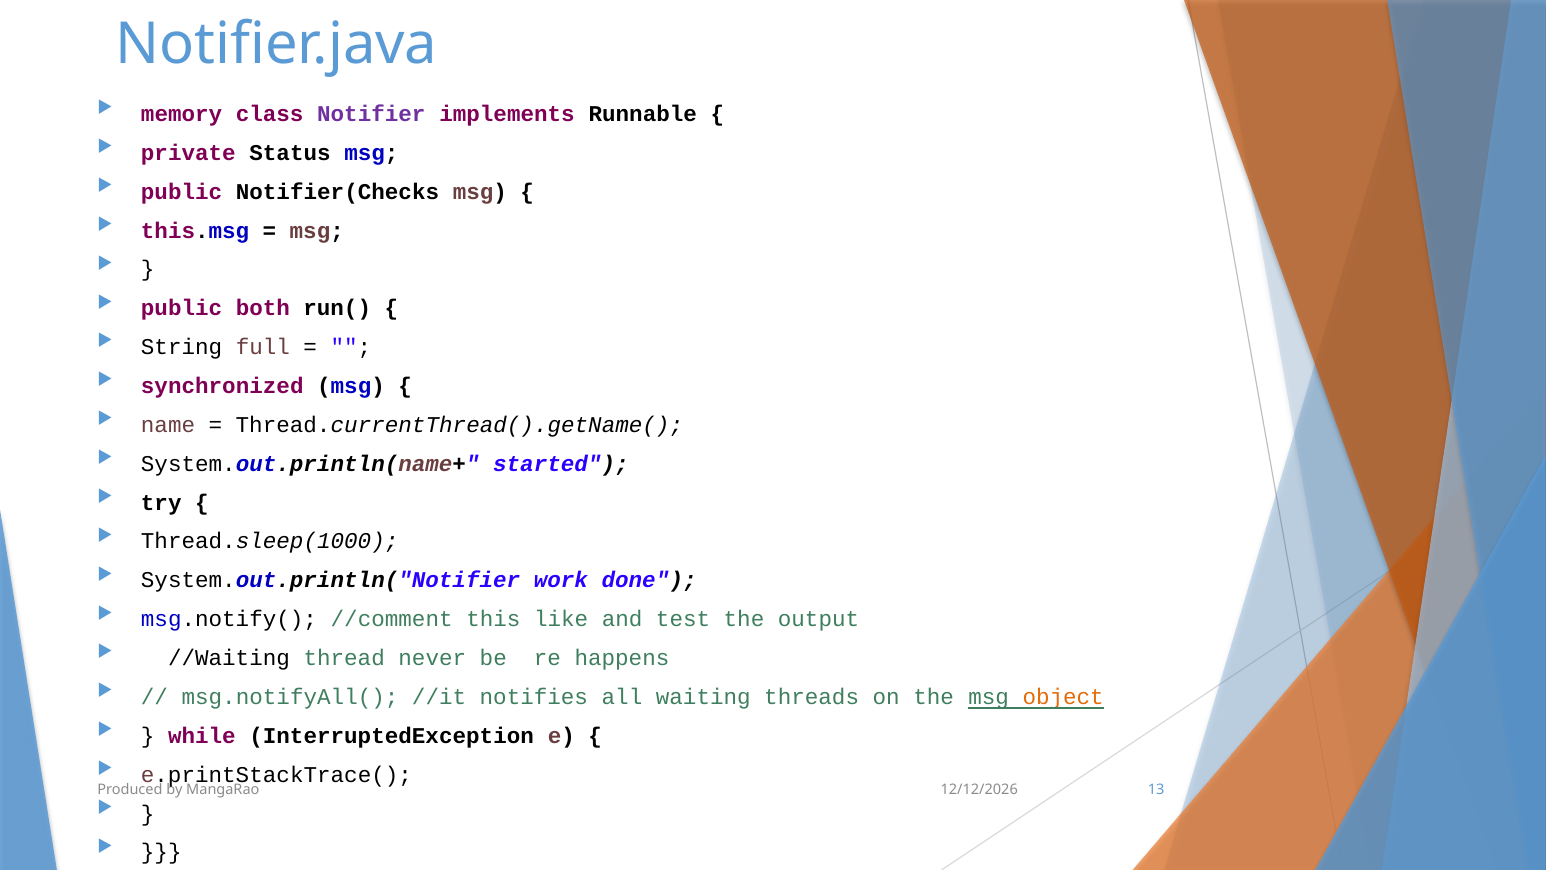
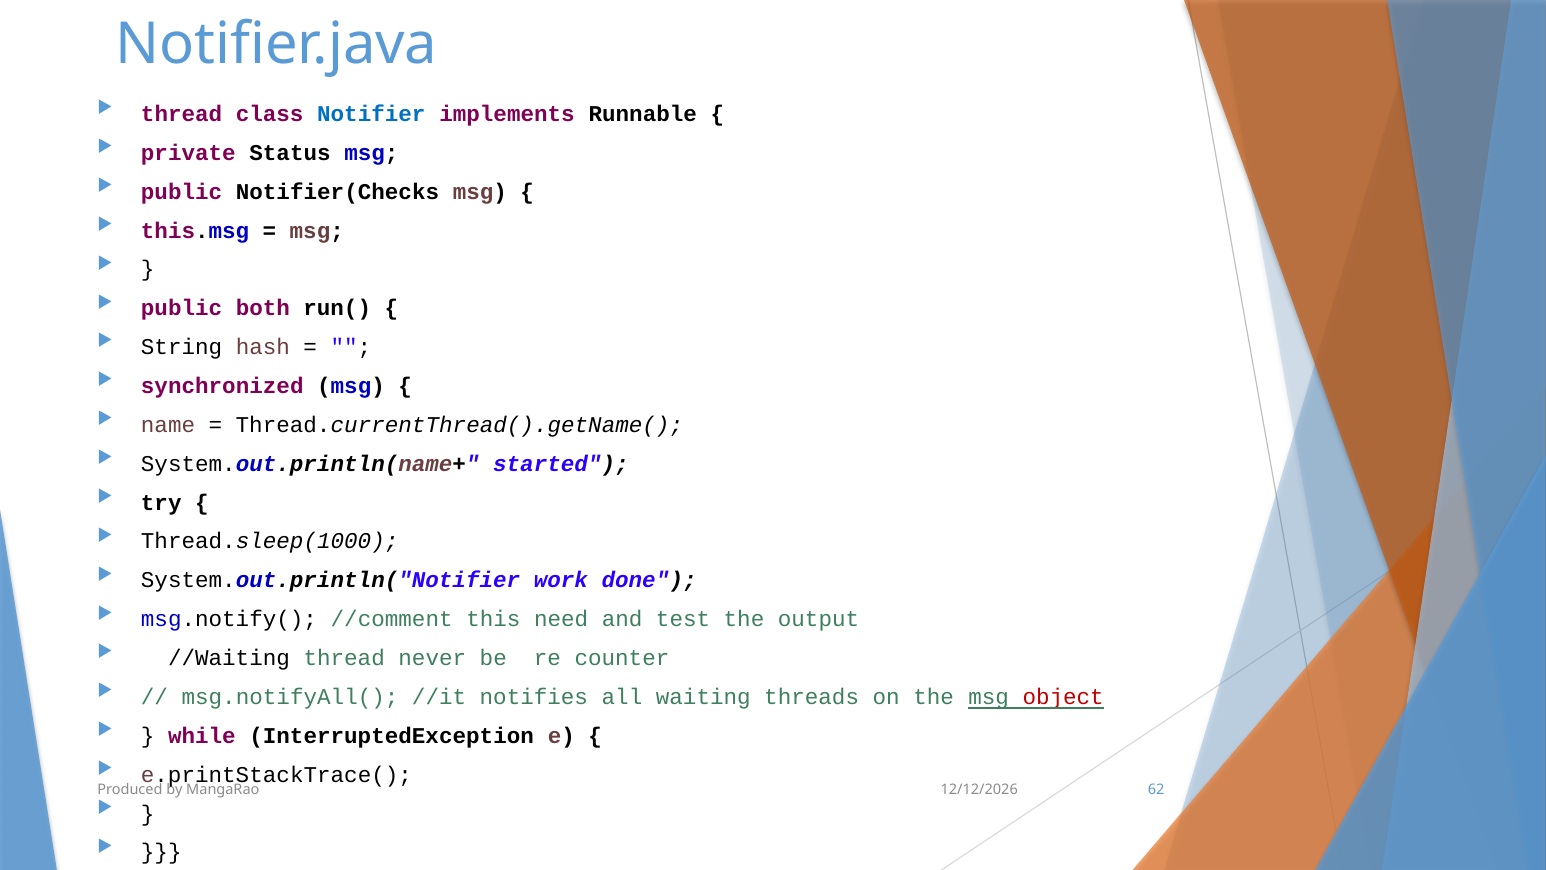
memory: memory -> thread (182, 114)
Notifier colour: purple -> blue (371, 114)
full: full -> hash (263, 347)
like: like -> need (561, 619)
happens: happens -> counter (622, 658)
object colour: orange -> red (1063, 697)
13: 13 -> 62 (1156, 789)
